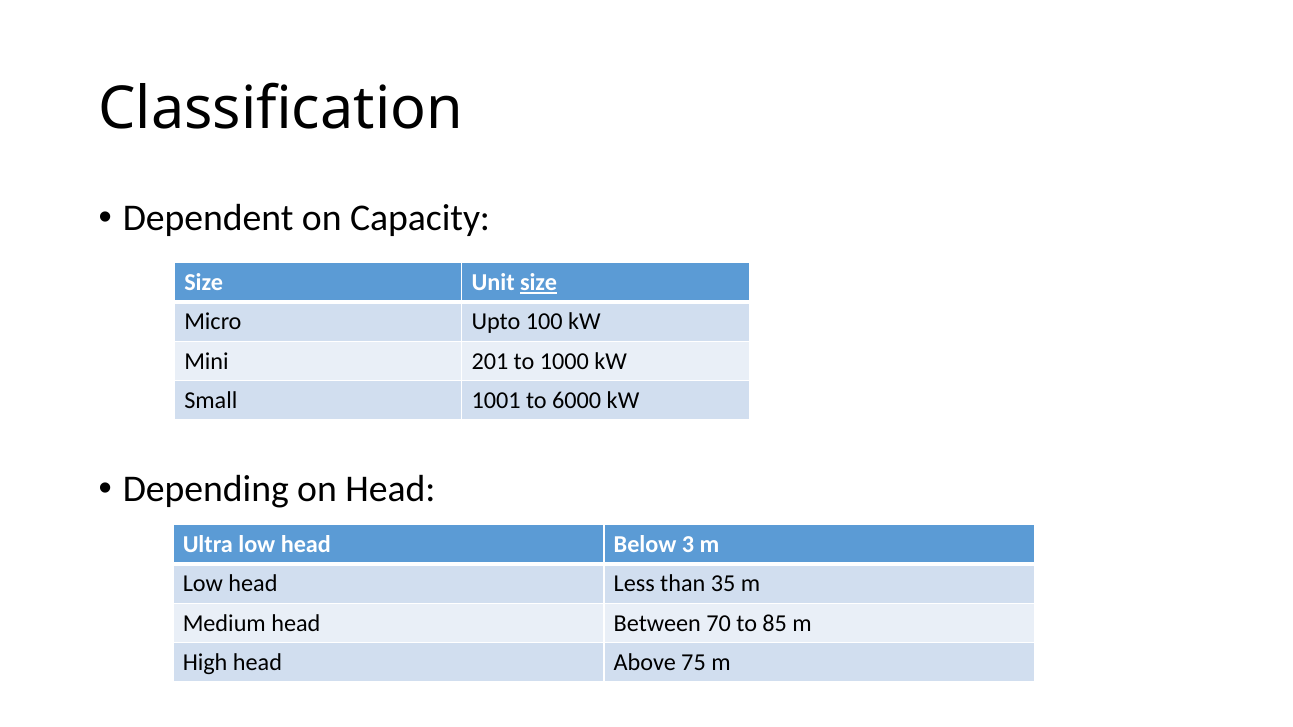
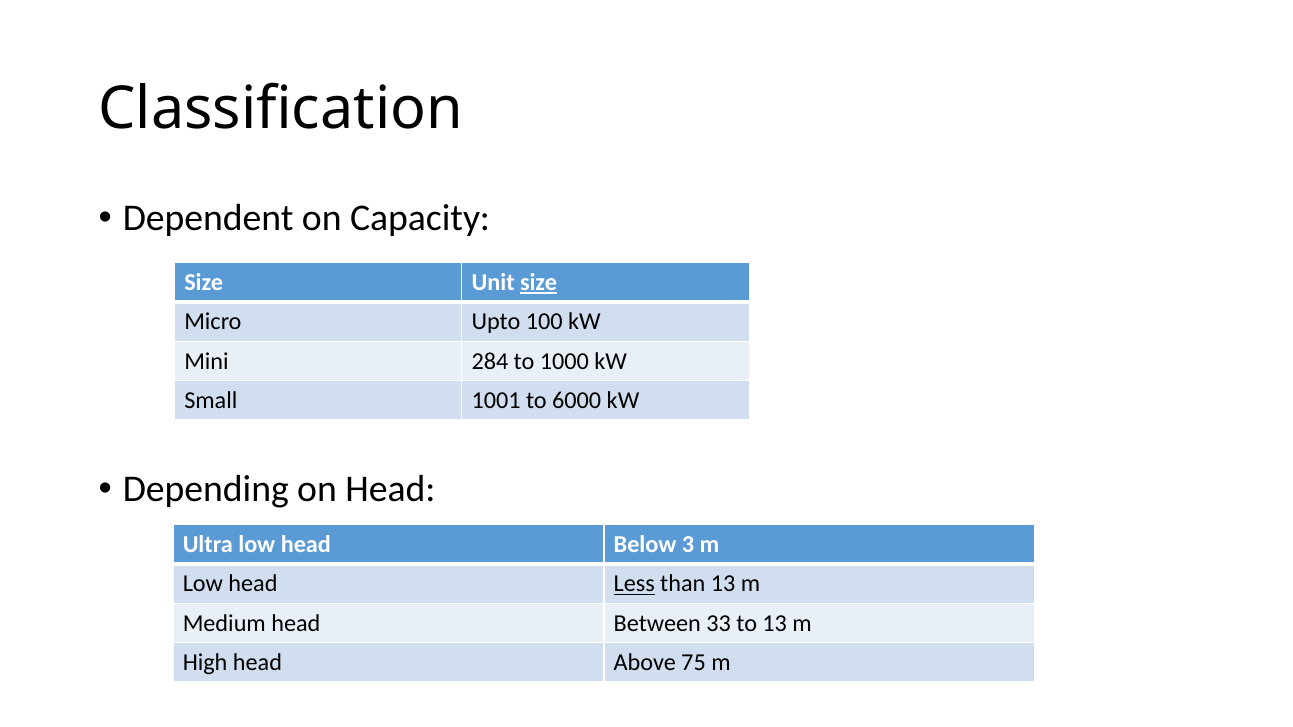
201: 201 -> 284 (490, 361)
Less underline: none -> present (634, 584)
than 35: 35 -> 13 (723, 584)
70: 70 -> 33 (719, 623)
to 85: 85 -> 13 (775, 623)
